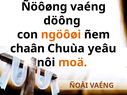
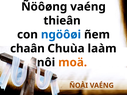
döông: döông -> thieân (62, 21)
ngöôøi colour: orange -> blue (61, 35)
yeâu: yeâu -> laàm (102, 49)
